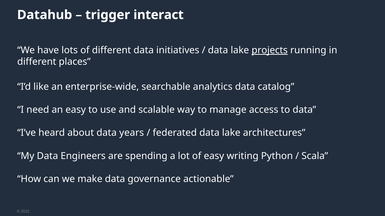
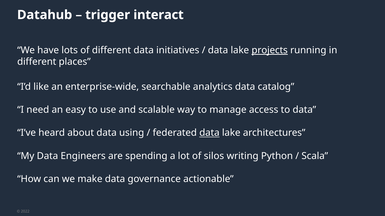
years: years -> using (132, 133)
data underline: none -> present (209, 133)
of easy: easy -> silos (214, 156)
